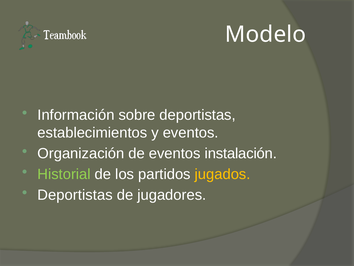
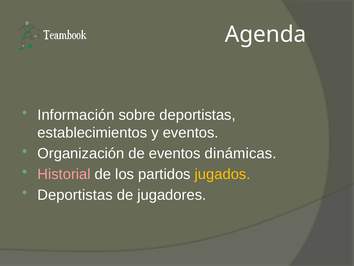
Modelo: Modelo -> Agenda (266, 34)
instalación: instalación -> dinámicas (241, 153)
Historial colour: light green -> pink (64, 174)
